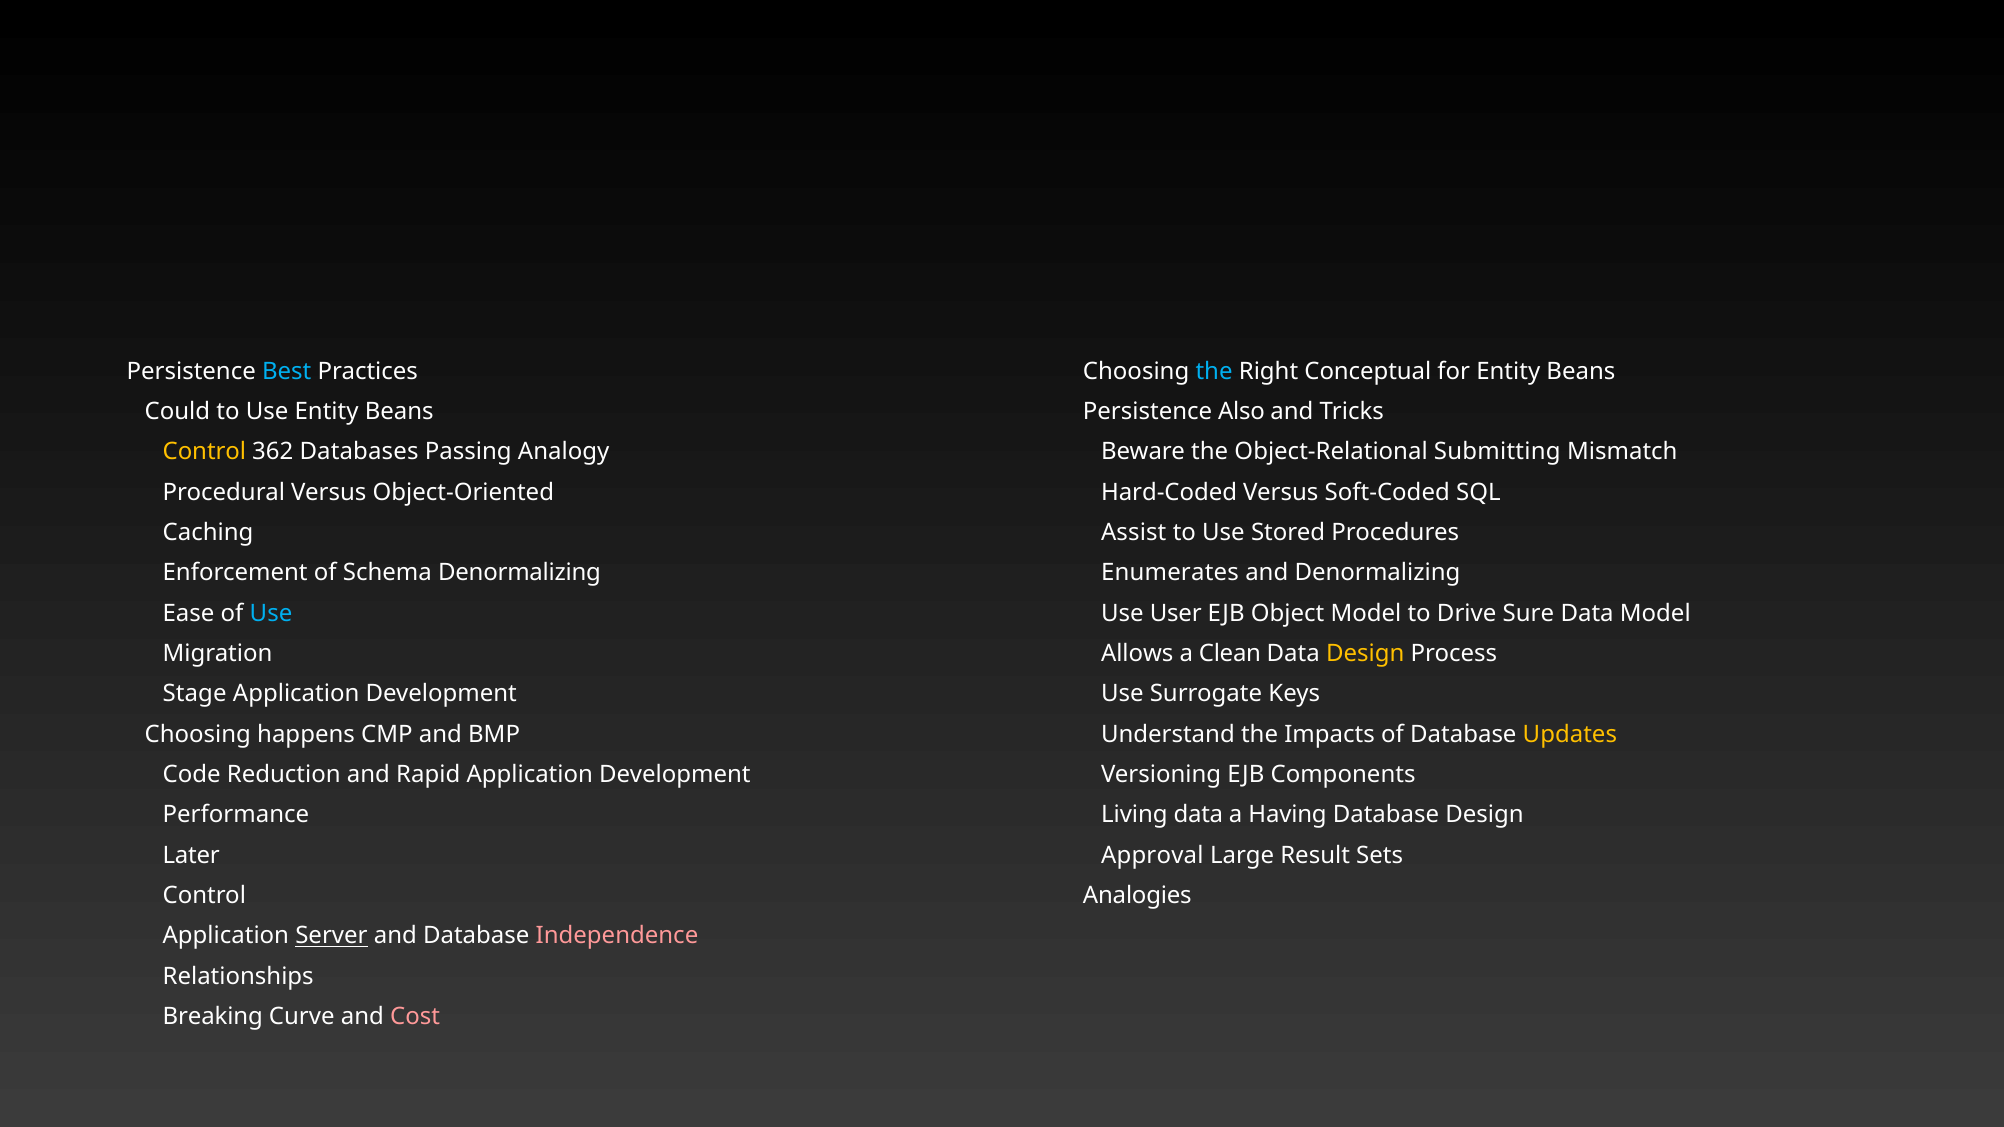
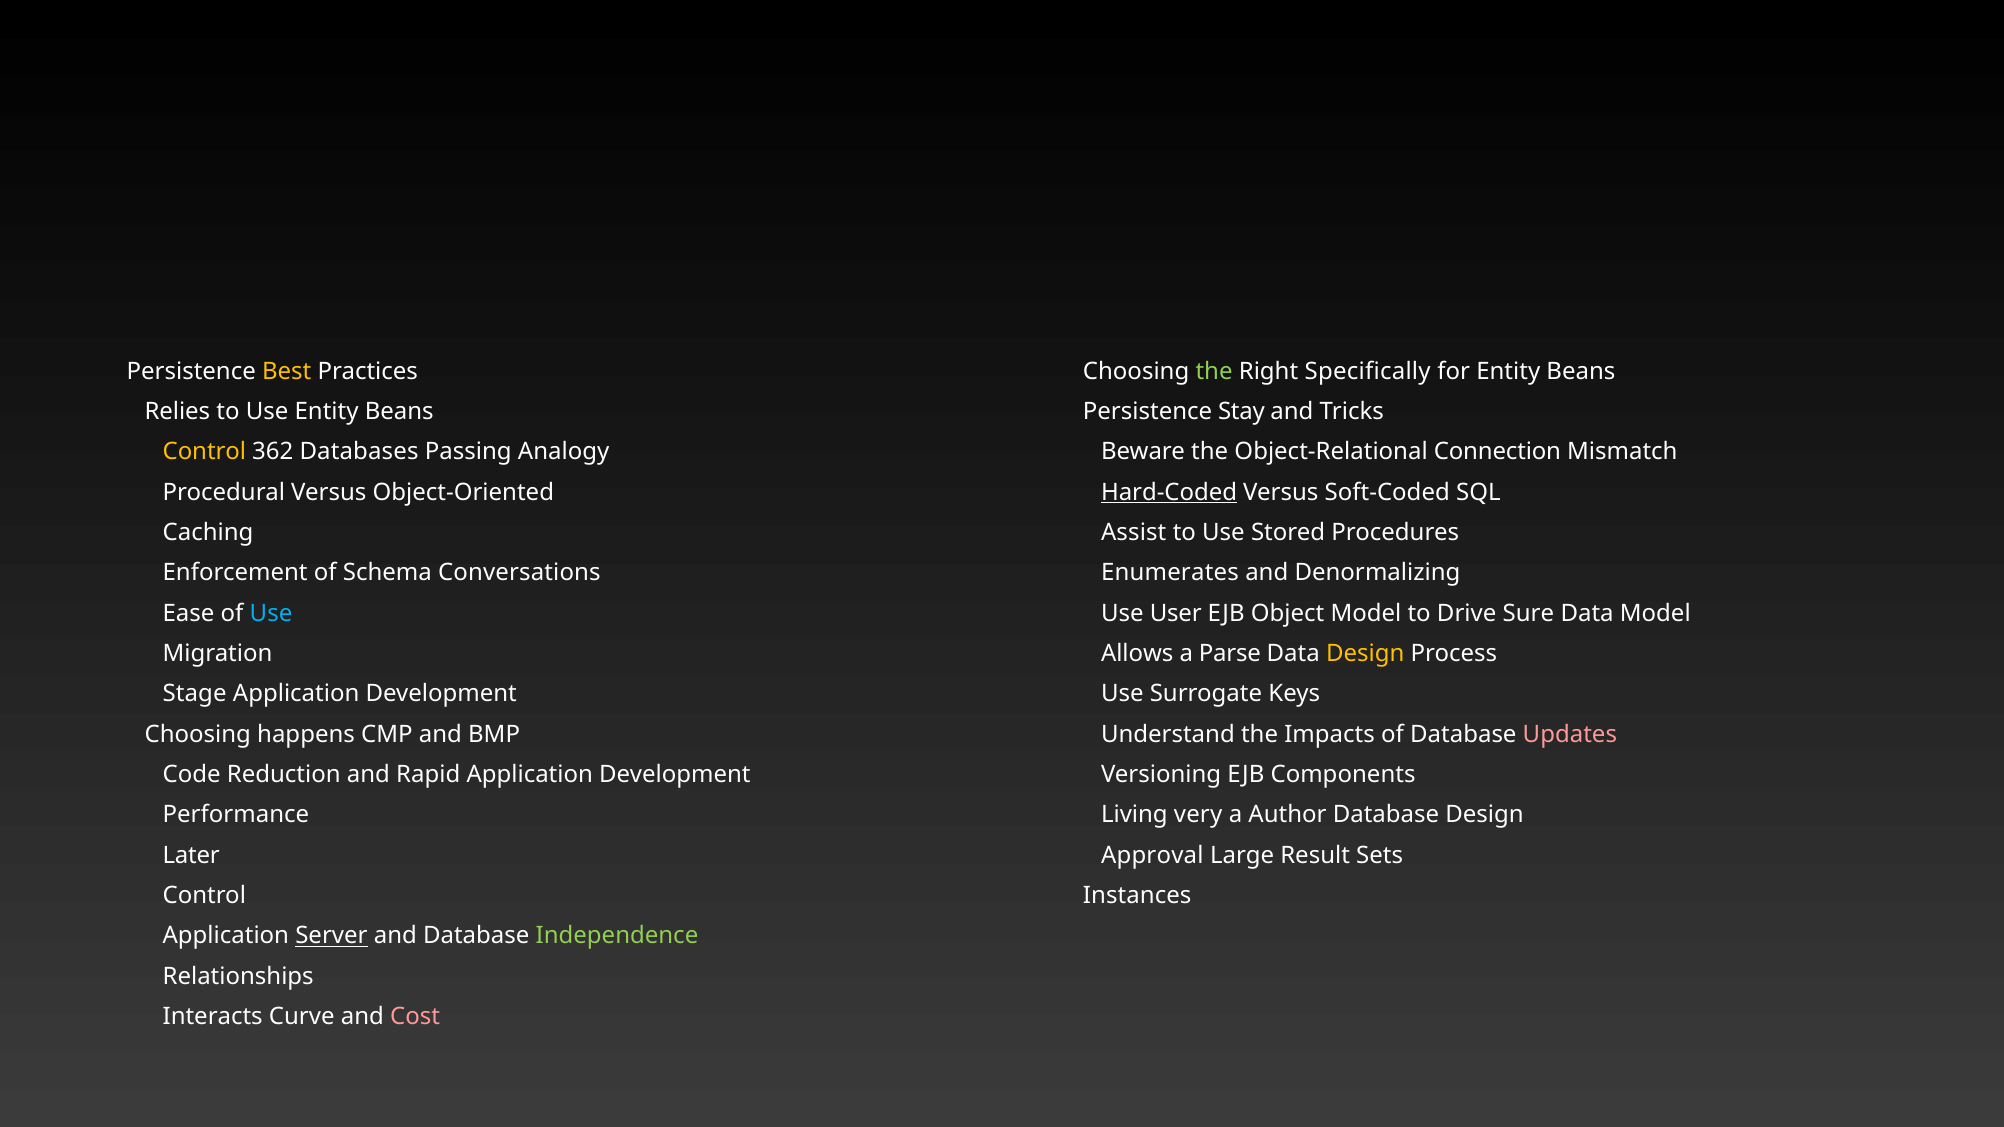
Best colour: light blue -> yellow (287, 371)
the colour: light blue -> light green (1214, 371)
Conceptual: Conceptual -> Specifically (1368, 371)
Could: Could -> Relies (177, 412)
Also: Also -> Stay (1241, 412)
Submitting: Submitting -> Connection (1497, 452)
Hard-Coded underline: none -> present (1169, 492)
Schema Denormalizing: Denormalizing -> Conversations (519, 573)
Clean: Clean -> Parse (1230, 654)
Updates colour: yellow -> pink (1570, 734)
Living data: data -> very (1198, 815)
Having: Having -> Author (1287, 815)
Analogies: Analogies -> Instances (1137, 896)
Independence colour: pink -> light green (617, 936)
Breaking: Breaking -> Interacts (213, 1017)
